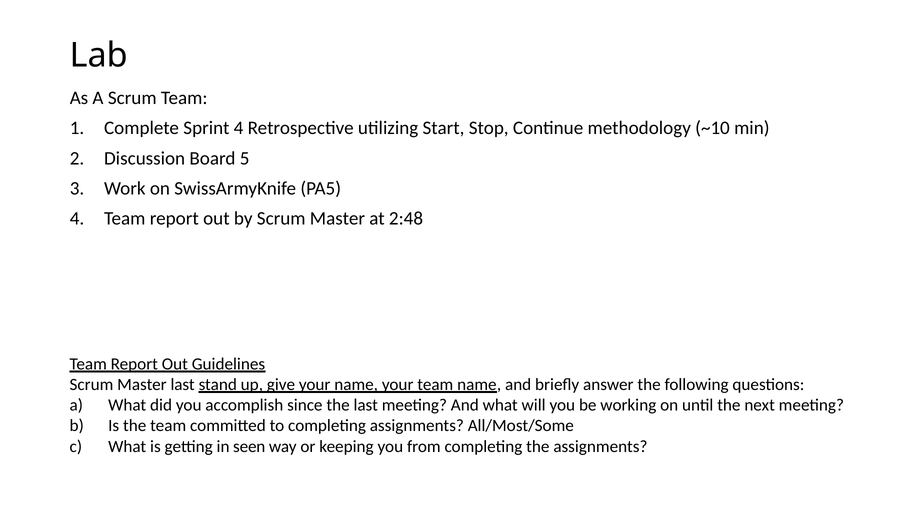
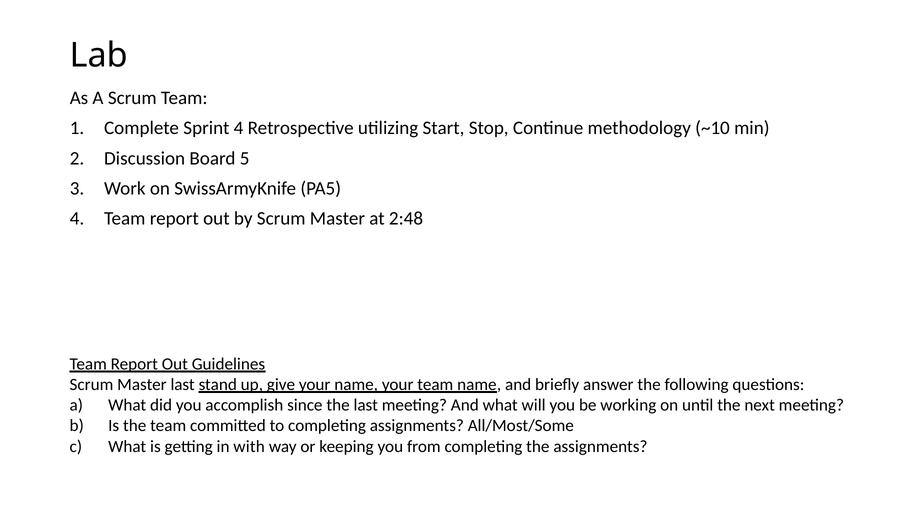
seen: seen -> with (249, 446)
